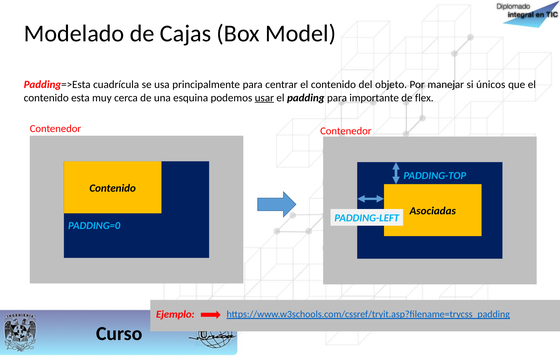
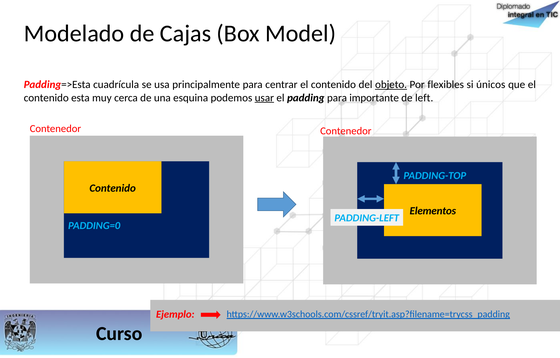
objeto underline: none -> present (391, 85)
manejar: manejar -> flexibles (446, 85)
flex: flex -> left (424, 98)
Asociadas: Asociadas -> Elementos (433, 211)
